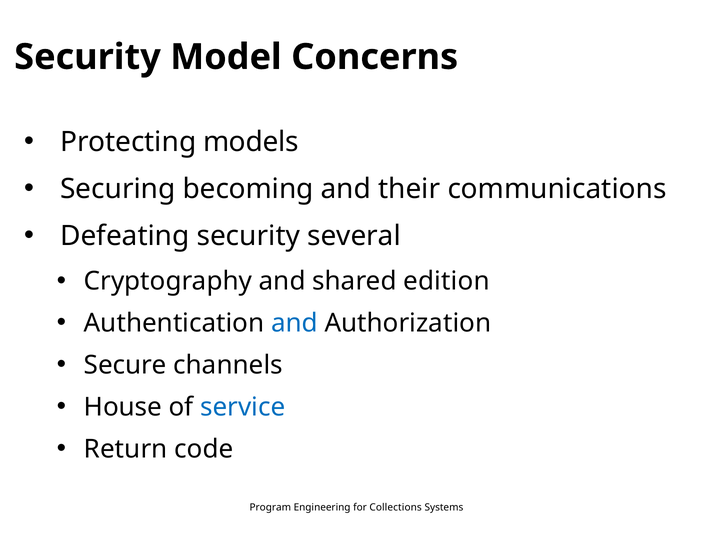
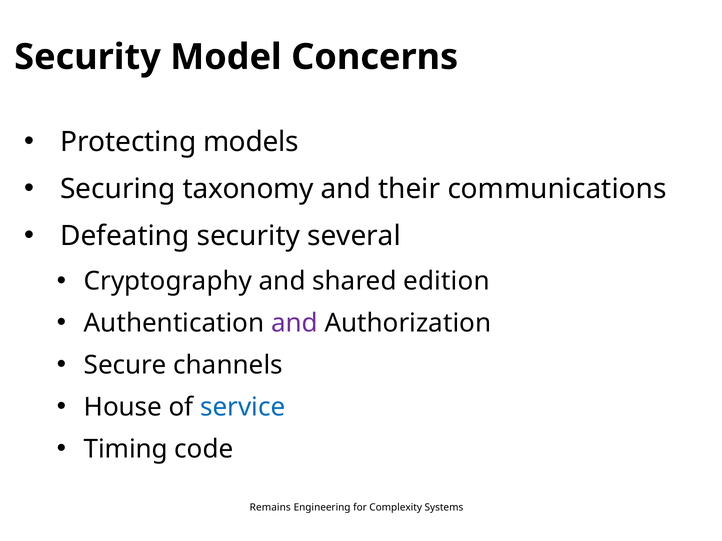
becoming: becoming -> taxonomy (248, 189)
and colour: blue -> purple (295, 324)
Return: Return -> Timing (126, 449)
Program: Program -> Remains (270, 508)
Collections: Collections -> Complexity (396, 508)
